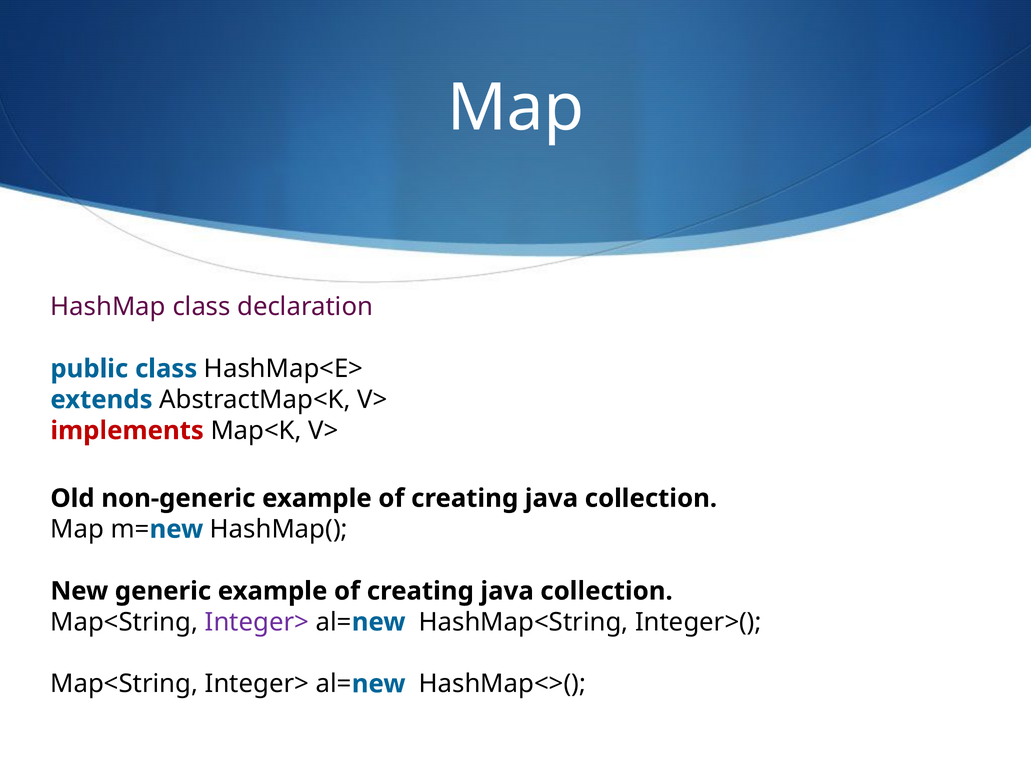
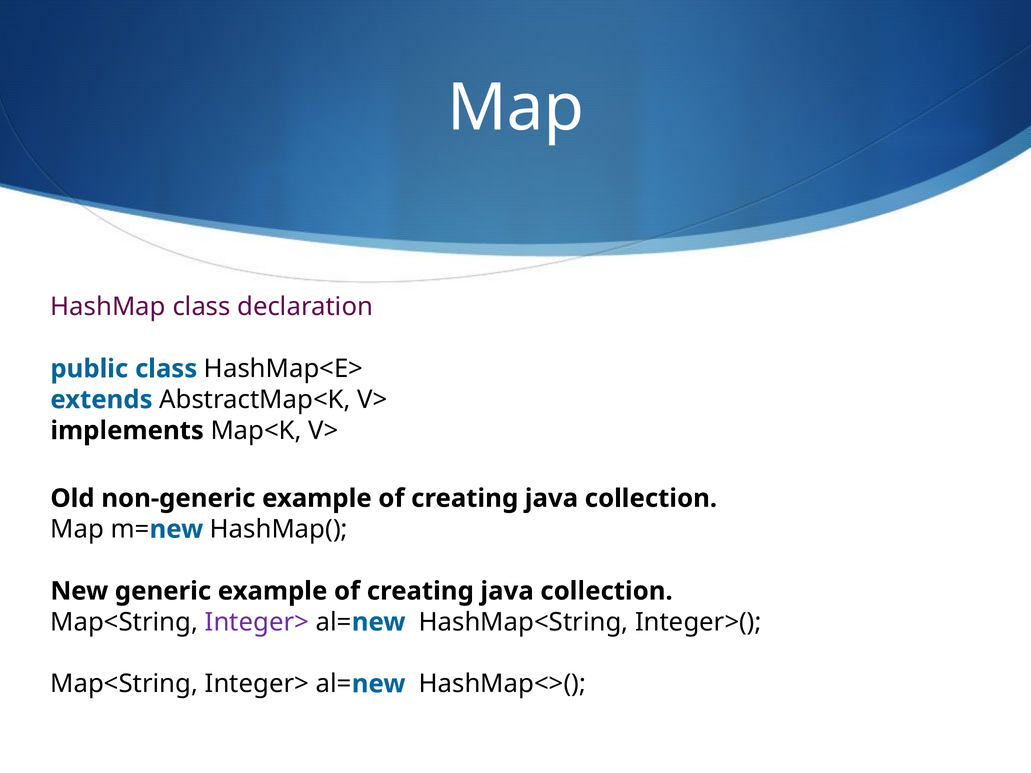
implements colour: red -> black (127, 431)
